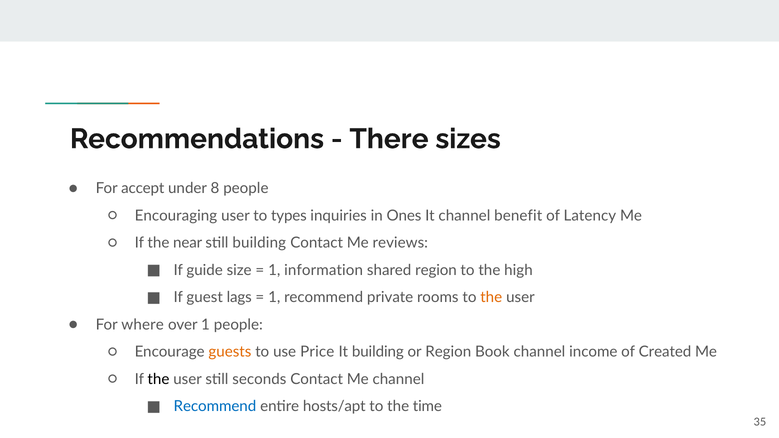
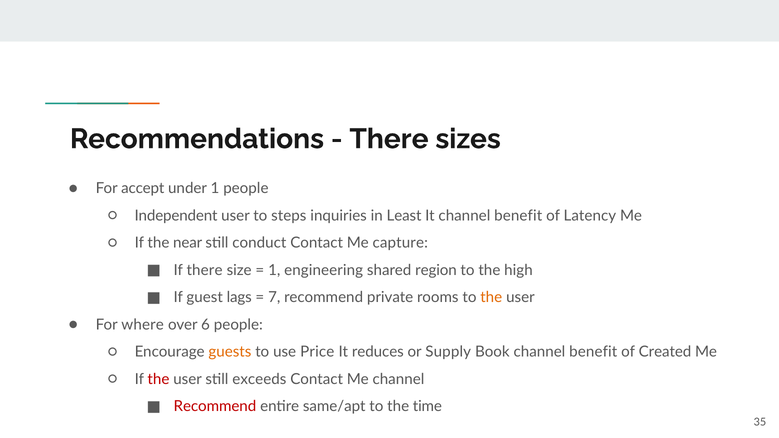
under 8: 8 -> 1 (215, 188)
Encouraging: Encouraging -> Independent (176, 216)
types: types -> steps (289, 216)
Ones: Ones -> Least (404, 216)
still building: building -> conduct (259, 243)
reviews: reviews -> capture (400, 243)
If guide: guide -> there (205, 270)
information: information -> engineering (324, 270)
1: 1 -> 7 (274, 297)
over 1: 1 -> 6 (206, 325)
It building: building -> reduces (378, 352)
or Region: Region -> Supply (448, 352)
Book channel income: income -> benefit (593, 352)
the colour: black -> red (158, 379)
seconds: seconds -> exceeds (259, 379)
Recommend colour: blue -> red (215, 407)
hosts/apt: hosts/apt -> same/apt (334, 407)
